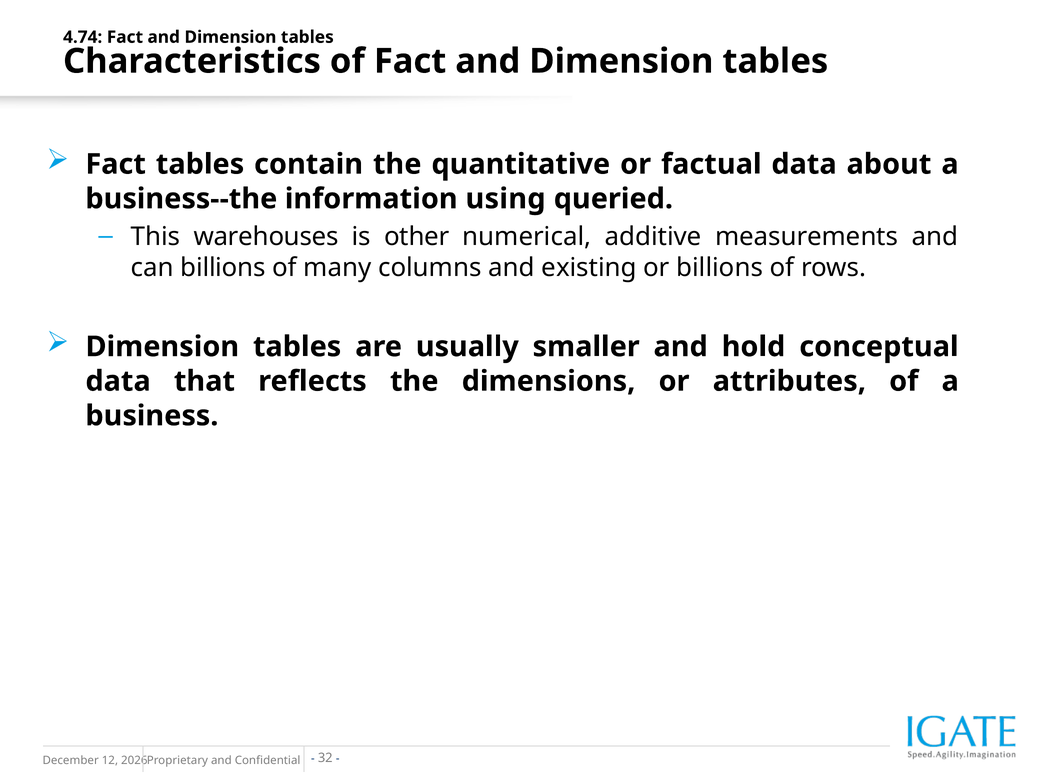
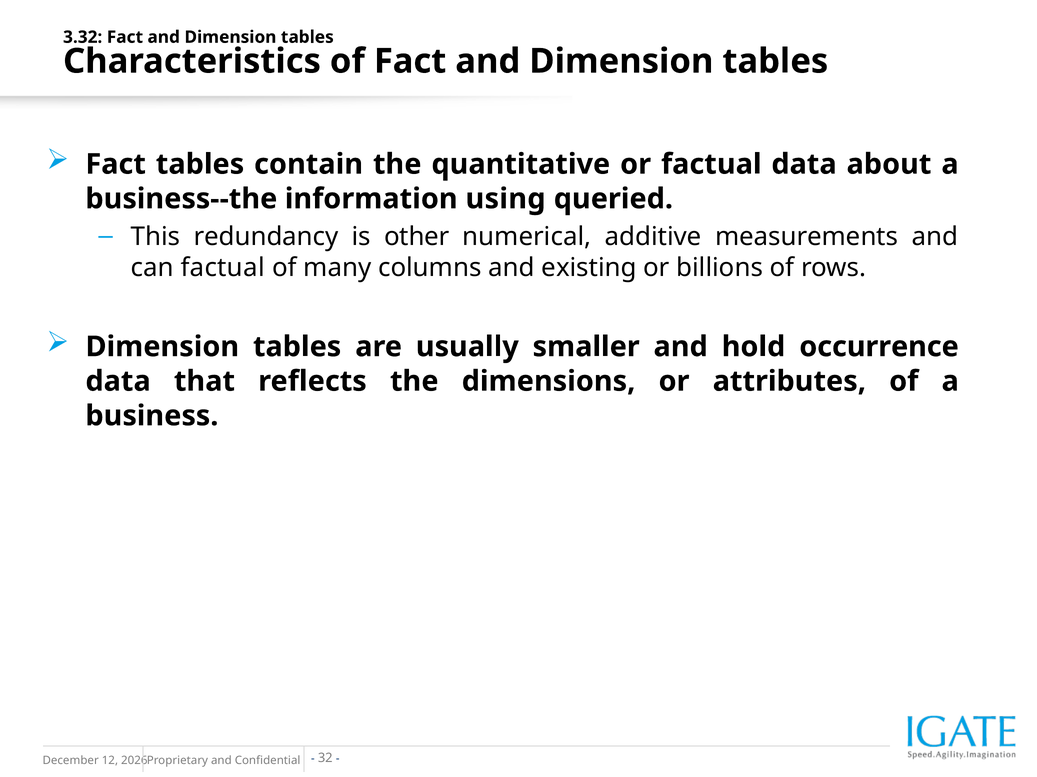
4.74: 4.74 -> 3.32 (83, 37)
warehouses: warehouses -> redundancy (266, 237)
can billions: billions -> factual (223, 268)
conceptual: conceptual -> occurrence (879, 347)
